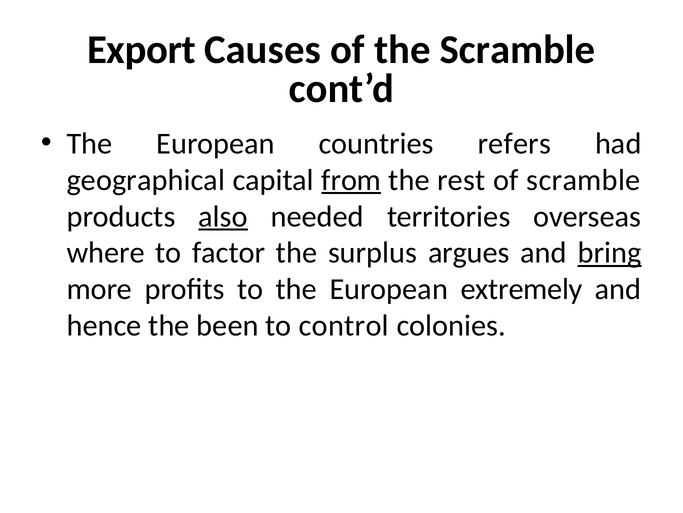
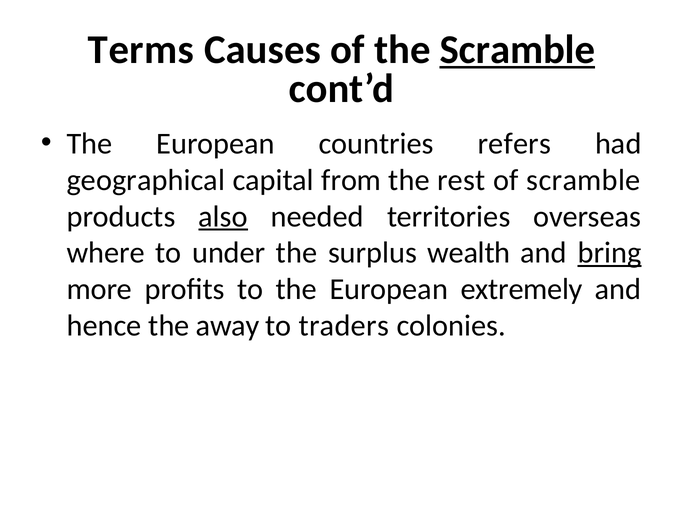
Export: Export -> Terms (141, 50)
Scramble underline: none -> present (518, 50)
from underline: present -> none (351, 180)
factor: factor -> under (229, 253)
argues: argues -> wealth (469, 253)
been: been -> away (228, 325)
control: control -> traders (344, 325)
